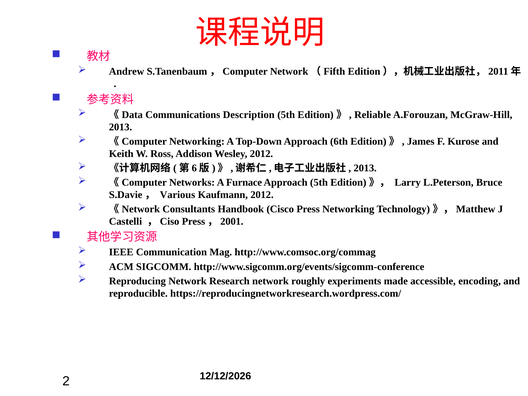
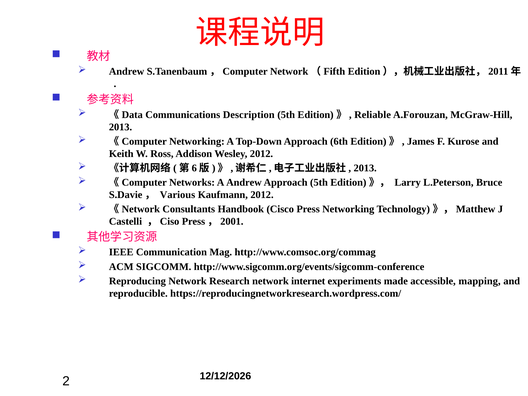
A Furnace: Furnace -> Andrew (244, 182)
roughly: roughly -> internet (308, 281)
encoding: encoding -> mapping (480, 281)
